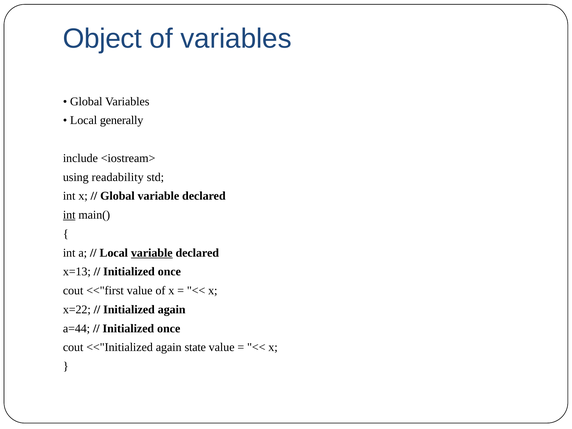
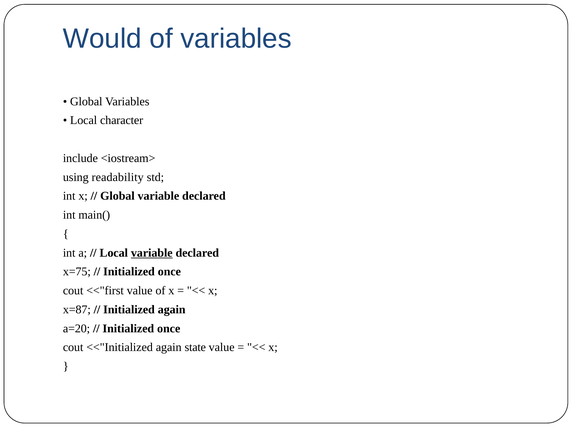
Object: Object -> Would (102, 39)
generally: generally -> character (122, 120)
int underline: present -> none (69, 215)
x=13: x=13 -> x=75 (77, 272)
x=22: x=22 -> x=87 (77, 309)
a=44: a=44 -> a=20 (76, 328)
